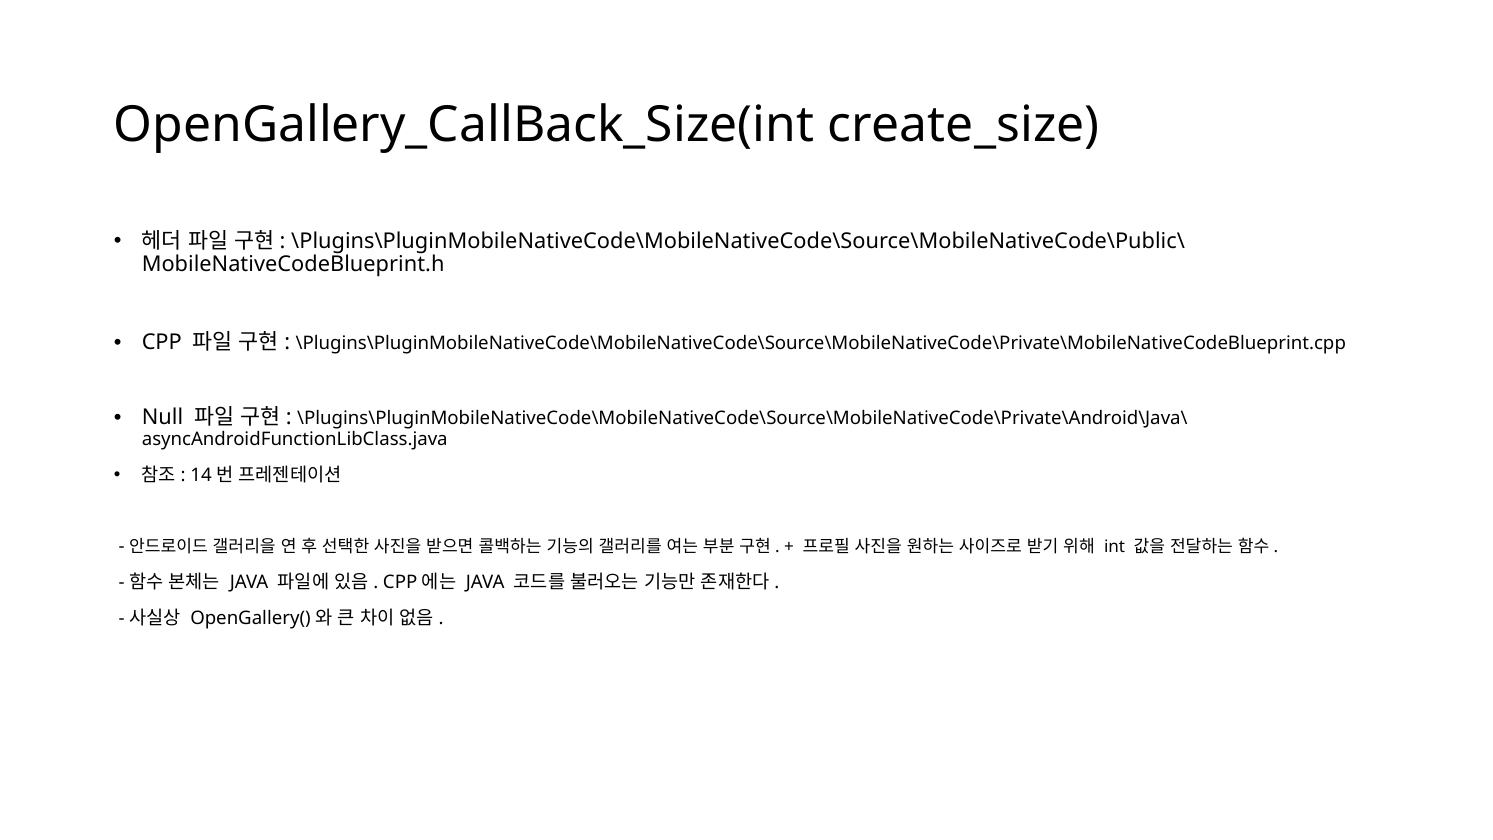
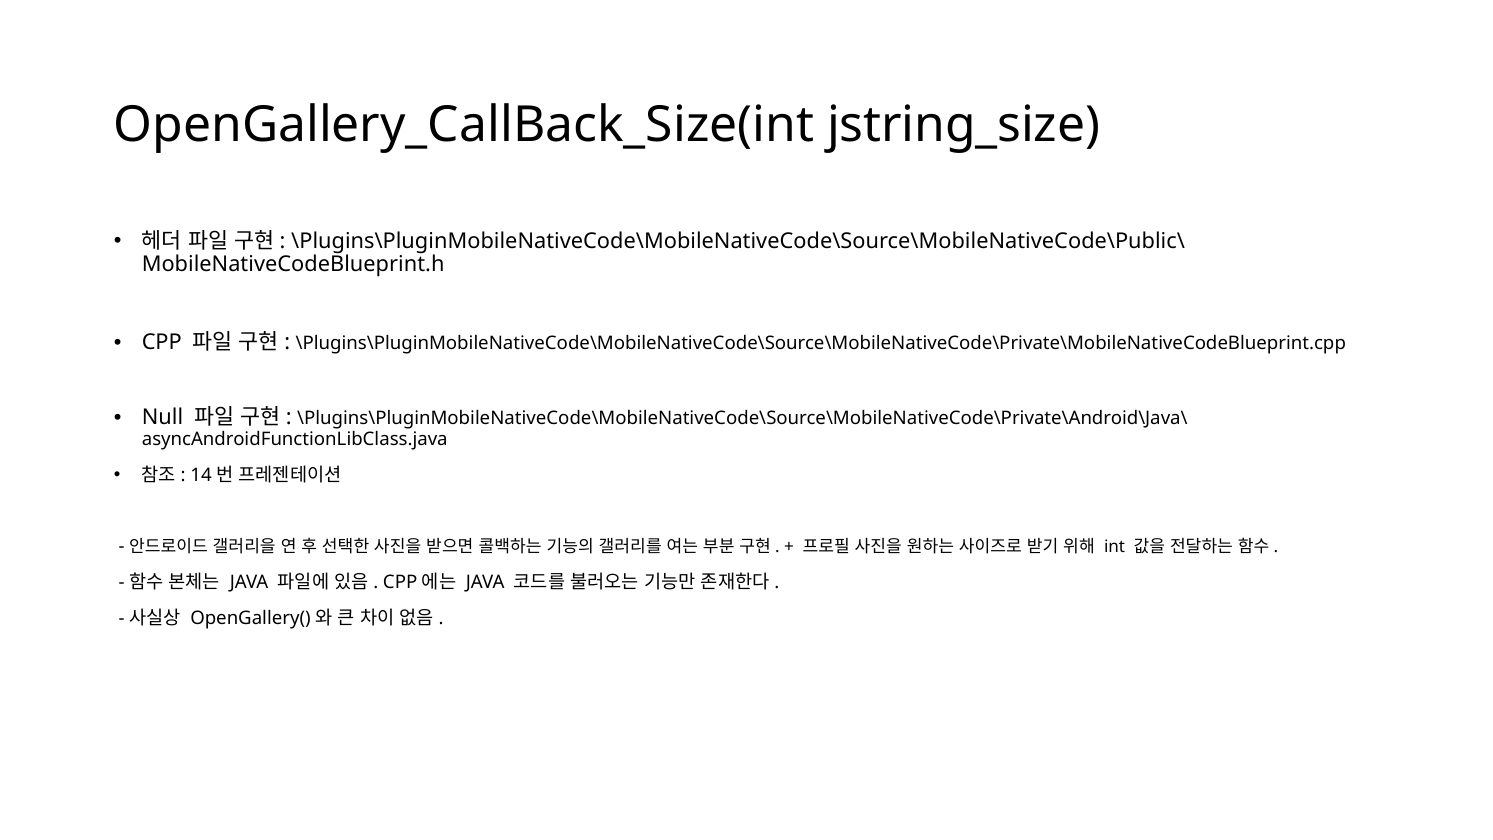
create_size: create_size -> jstring_size (964, 126)
